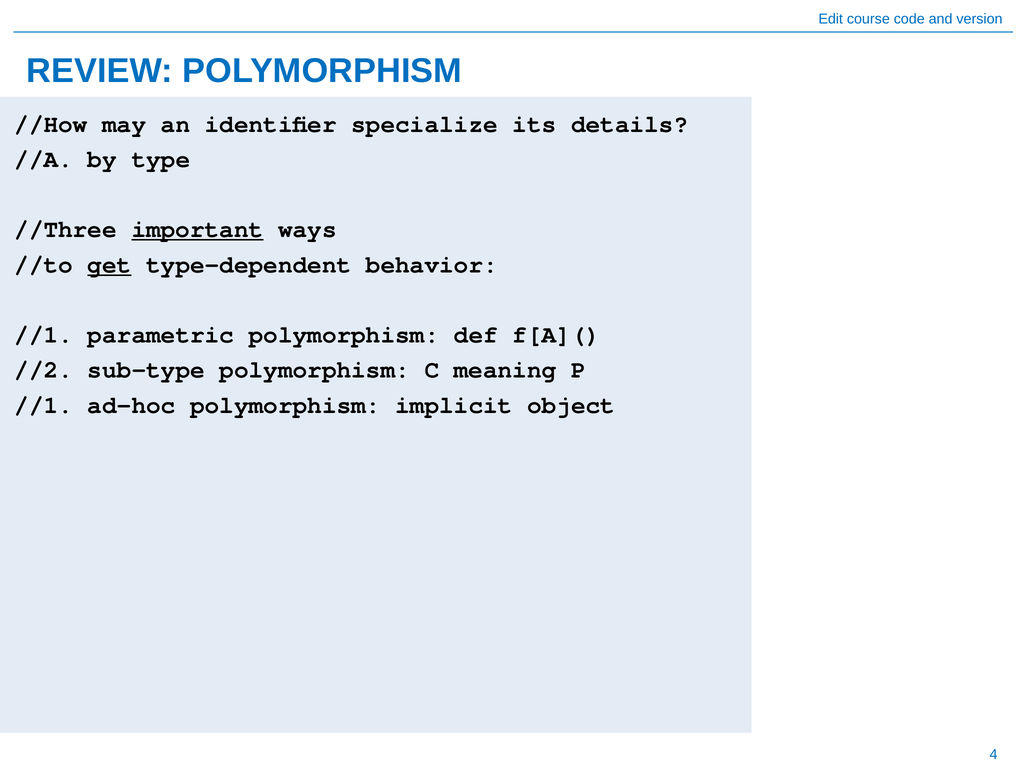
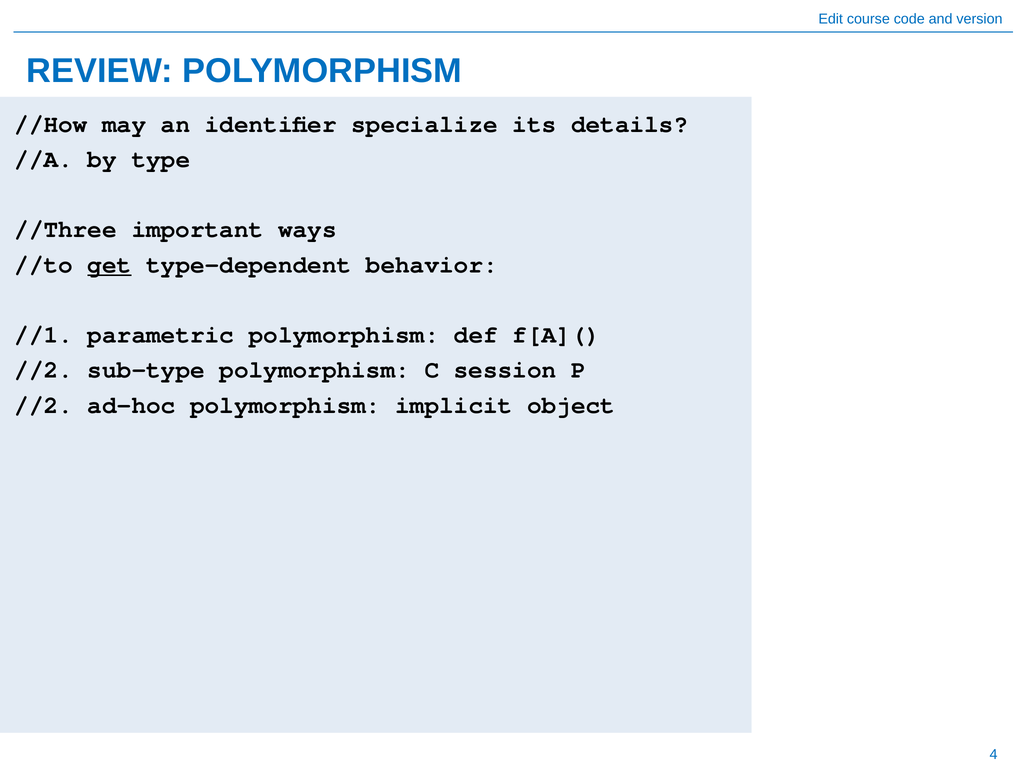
important underline: present -> none (197, 229)
meaning: meaning -> session (505, 370)
//1: //1 -> //2 (44, 405)
